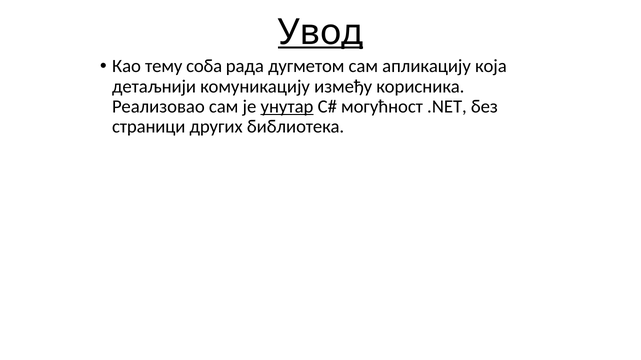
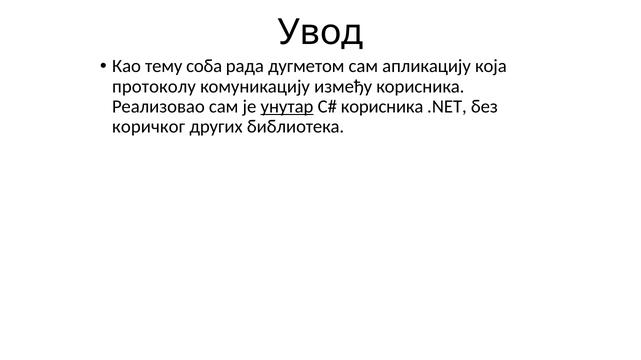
Увод underline: present -> none (321, 32)
детаљнији: детаљнији -> протоколу (154, 87)
могућност: могућност -> корисника (382, 107)
страници: страници -> коричког (149, 127)
